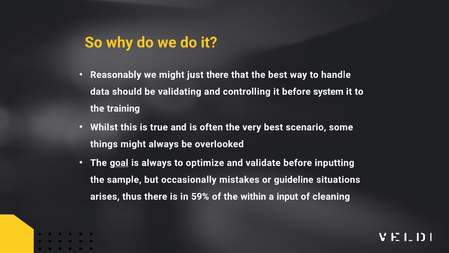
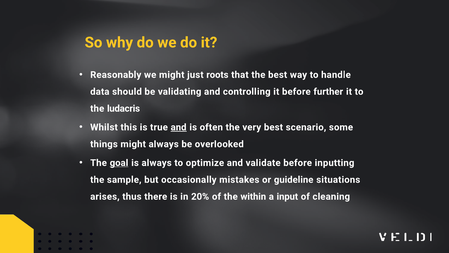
just there: there -> roots (217, 75)
system: system -> further (328, 91)
training: training -> ludacris (123, 108)
and underline: none -> present (179, 127)
59%: 59% -> 20% (200, 196)
